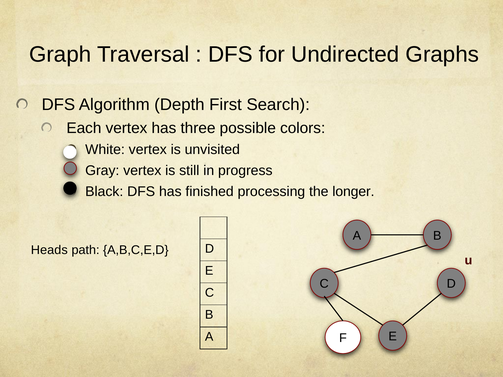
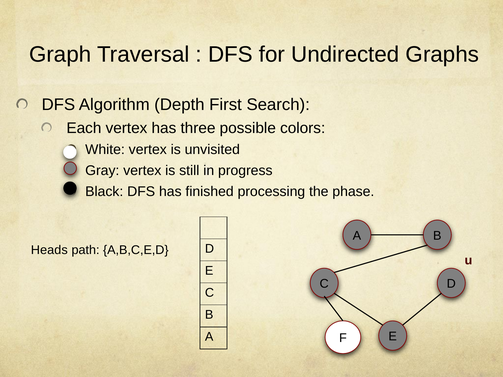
longer: longer -> phase (353, 192)
